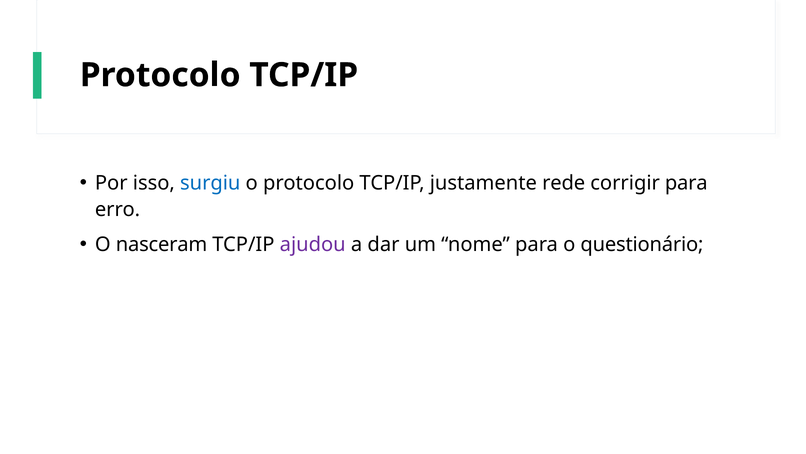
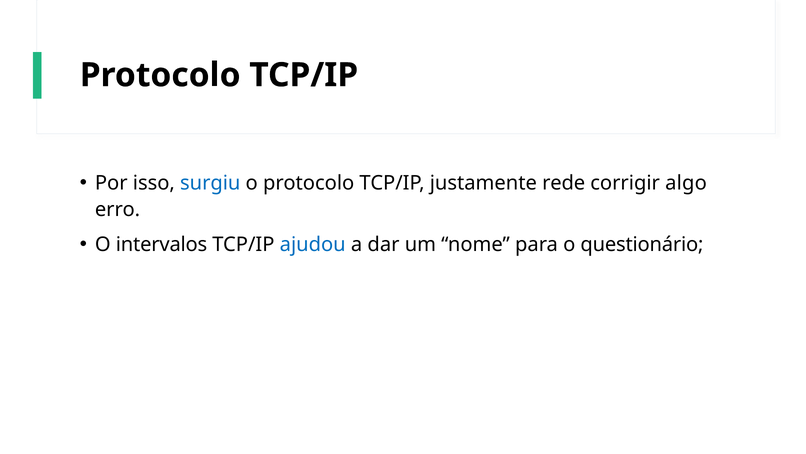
corrigir para: para -> algo (686, 183)
nasceram: nasceram -> intervalos (162, 244)
ajudou colour: purple -> blue (313, 244)
